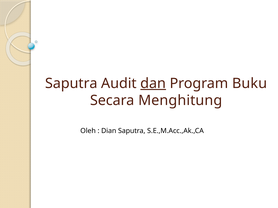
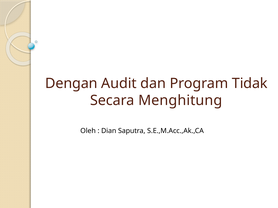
Saputra: Saputra -> Dengan (71, 84)
dan underline: present -> none (153, 84)
Buku: Buku -> Tidak (250, 84)
